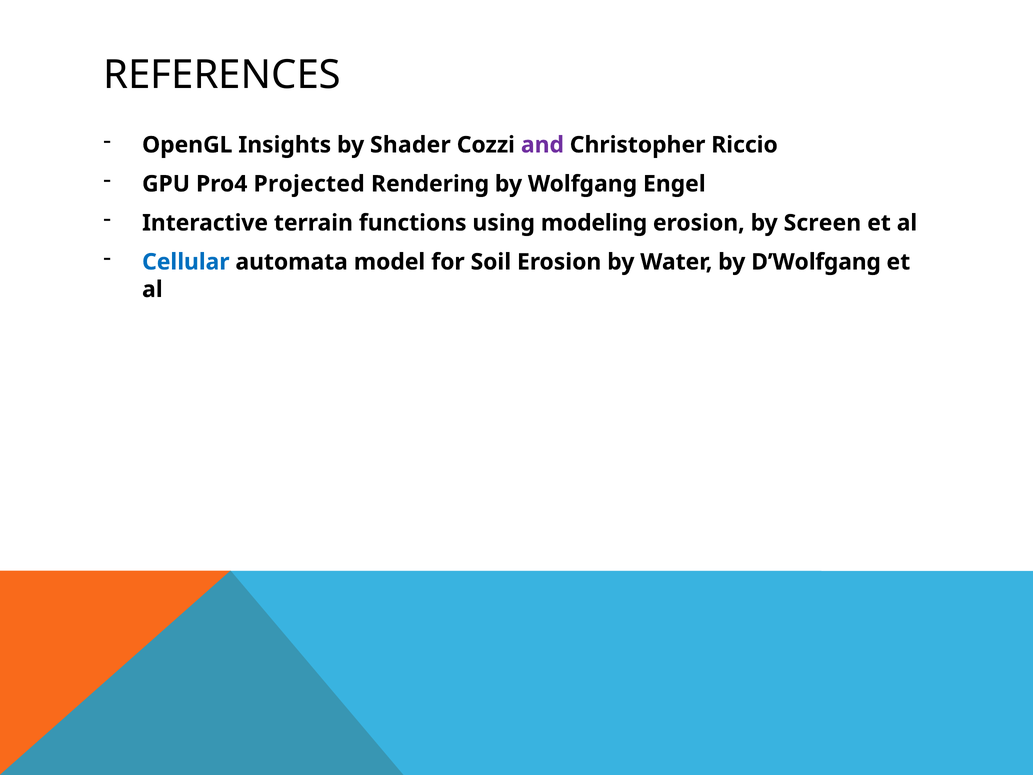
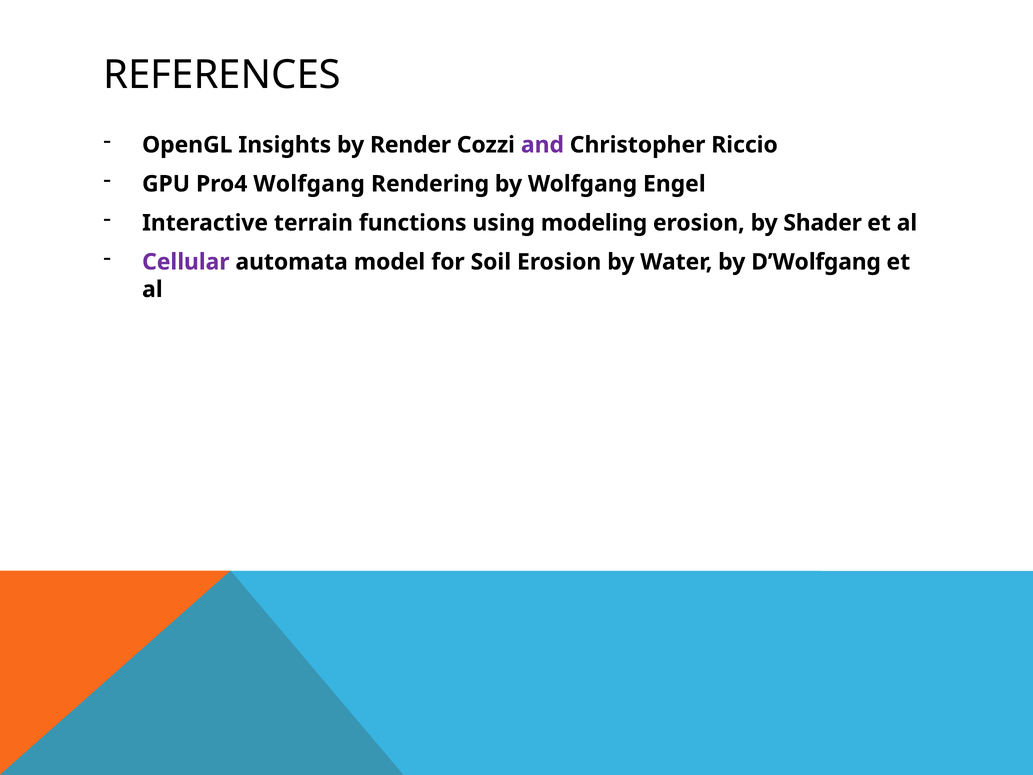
Shader: Shader -> Render (411, 145)
Pro4 Projected: Projected -> Wolfgang (309, 184)
Screen: Screen -> Shader (823, 223)
Cellular colour: blue -> purple (186, 262)
